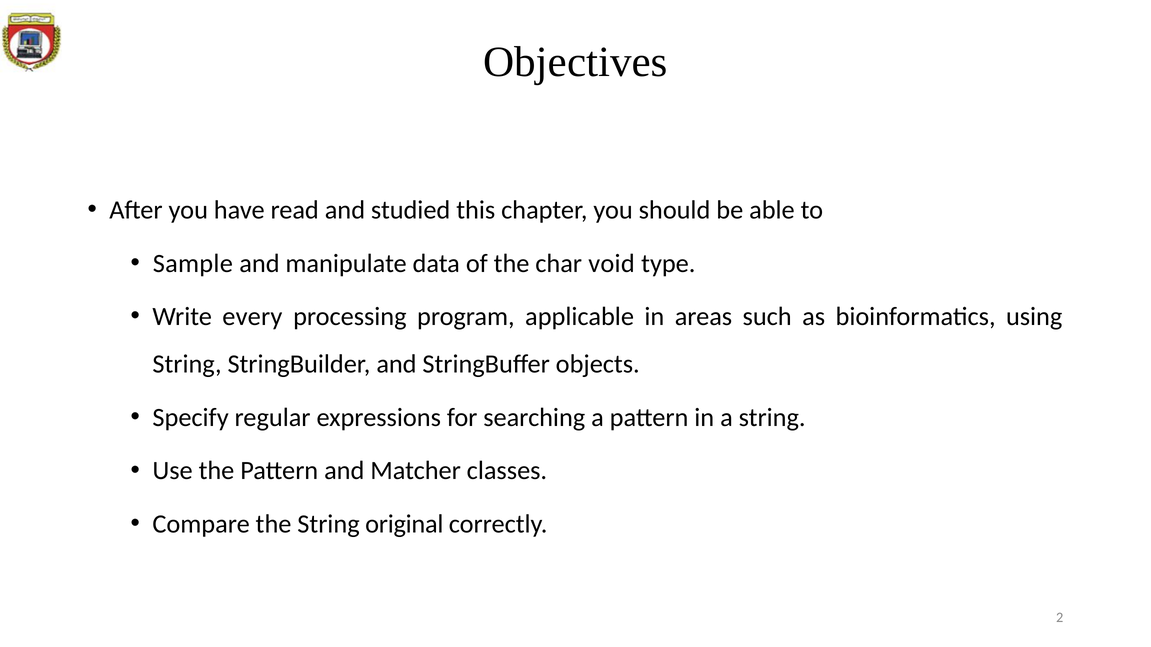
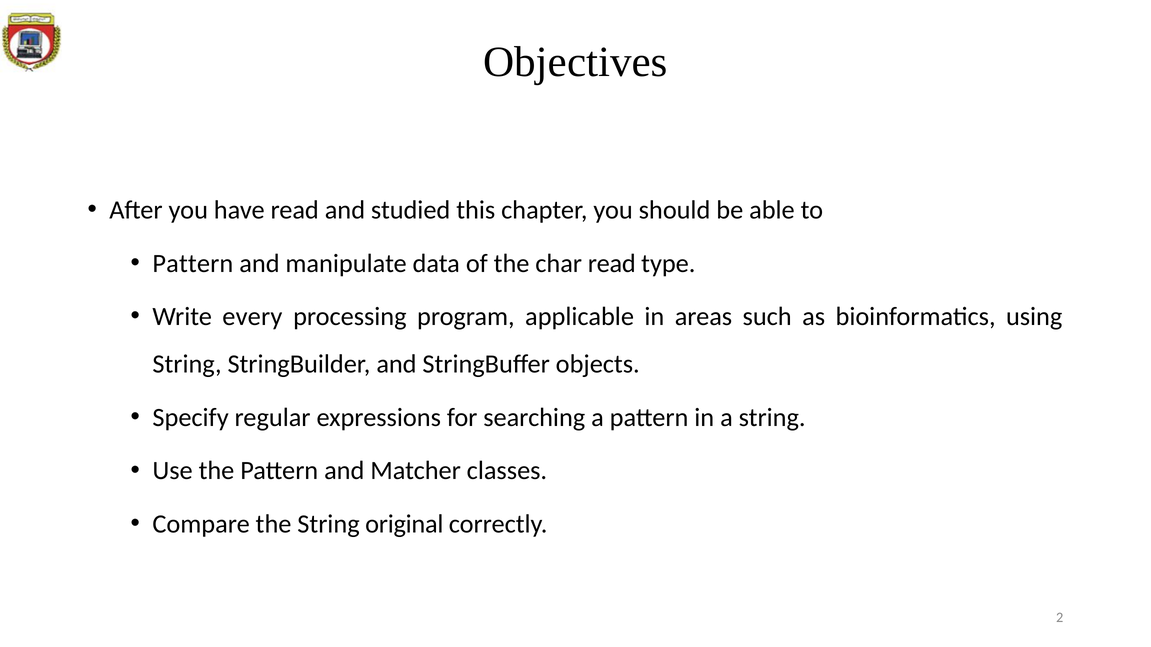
Sample: Sample -> Pattern (193, 263)
char void: void -> read (612, 263)
